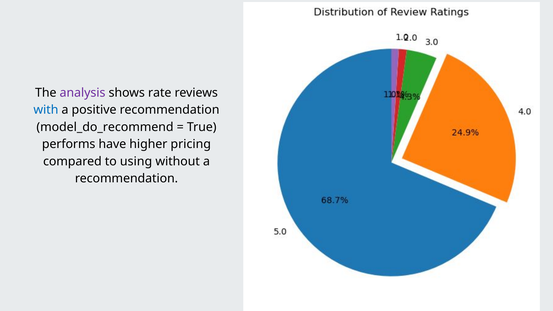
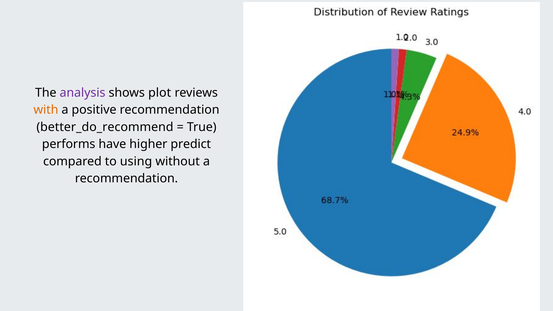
rate: rate -> plot (160, 93)
with colour: blue -> orange (46, 110)
model_do_recommend: model_do_recommend -> better_do_recommend (105, 127)
pricing: pricing -> predict (191, 144)
